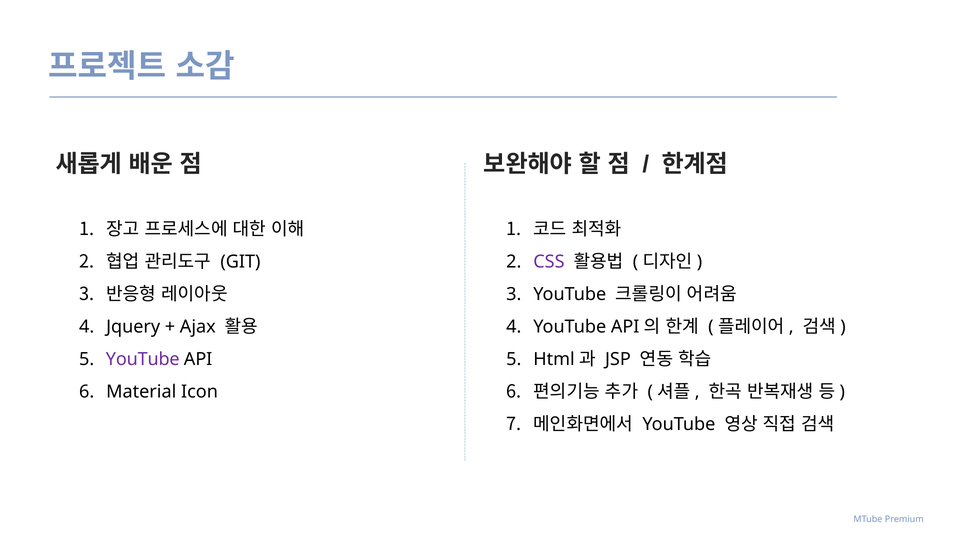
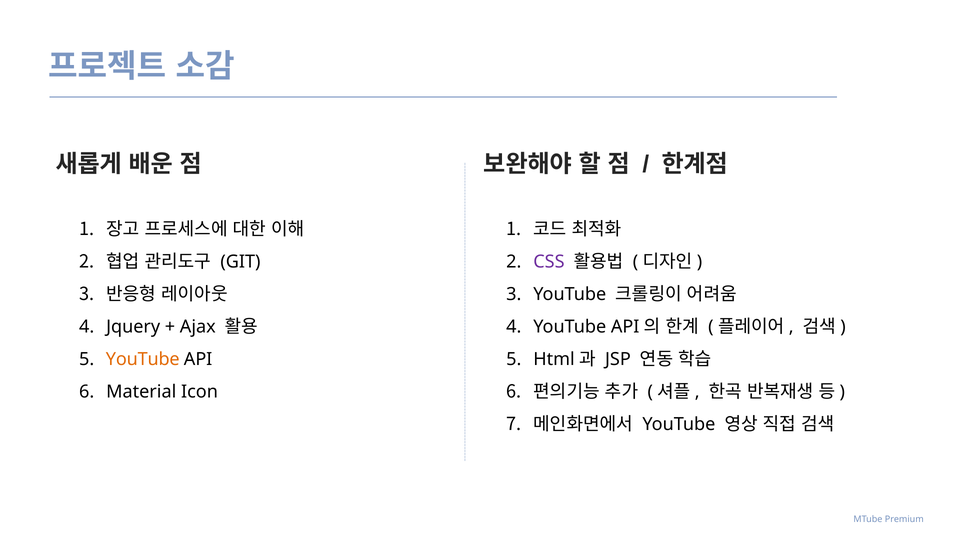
YouTube colour: purple -> orange (143, 359)
